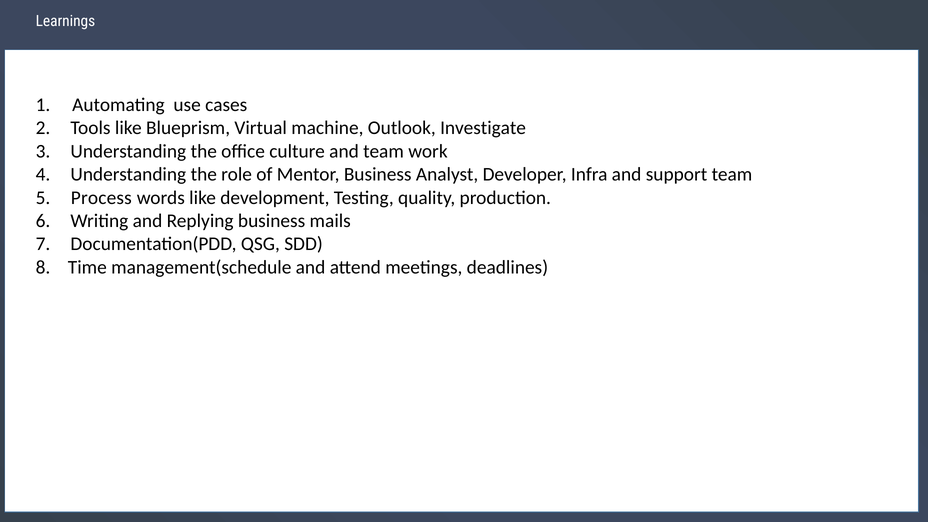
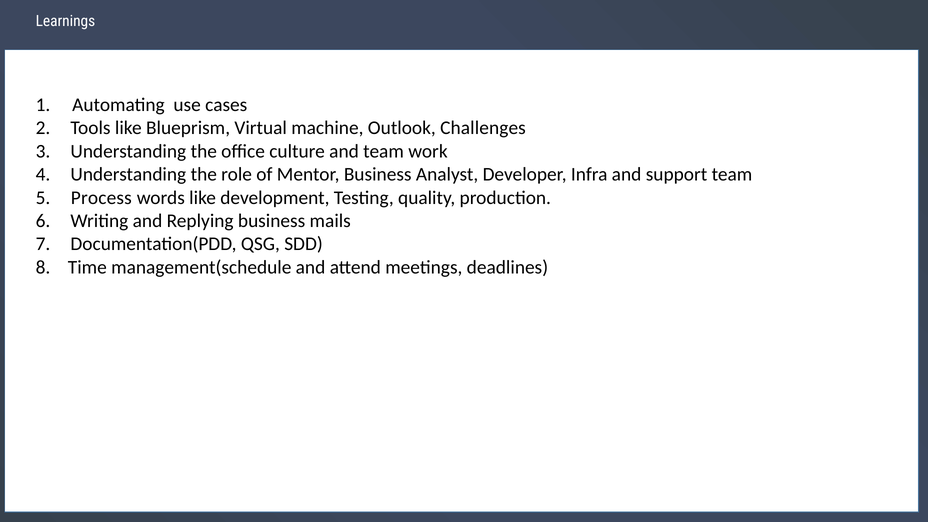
Investigate: Investigate -> Challenges (483, 128)
